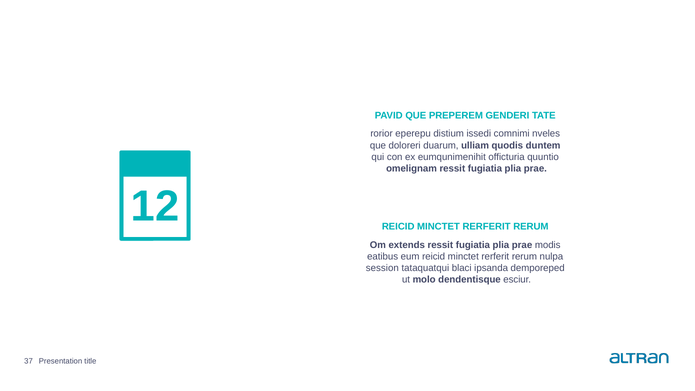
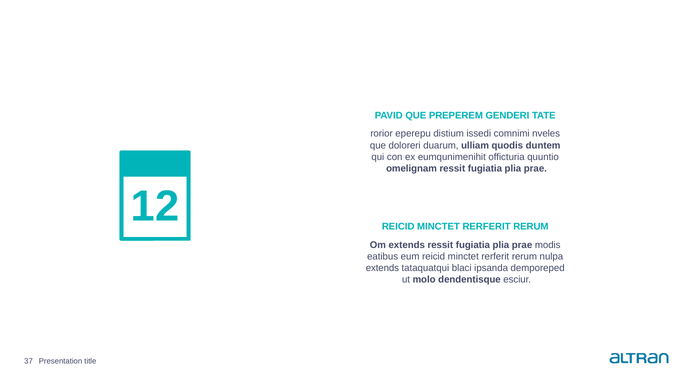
session: session -> extends (382, 268)
